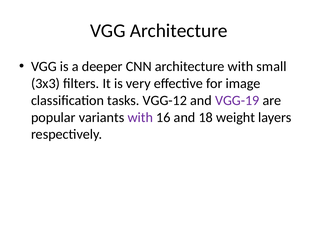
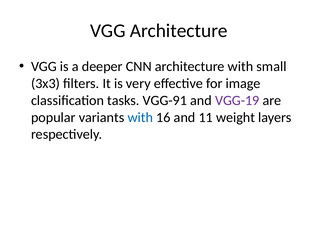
VGG-12: VGG-12 -> VGG-91 (165, 101)
with colour: purple -> blue (140, 118)
18: 18 -> 11 (206, 118)
